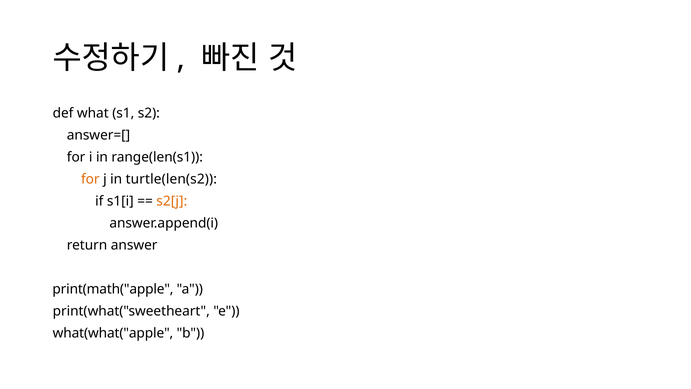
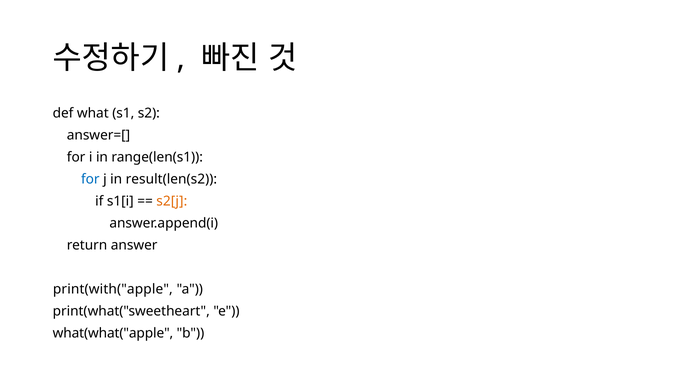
for colour: orange -> blue (90, 179)
turtle(len(s2: turtle(len(s2 -> result(len(s2 (171, 179)
print(math("apple: print(math("apple -> print(with("apple (113, 289)
